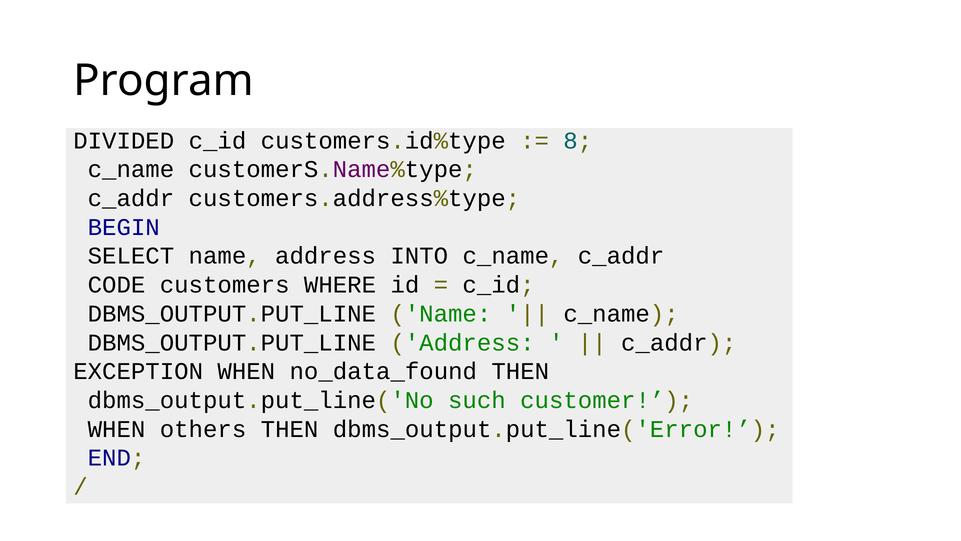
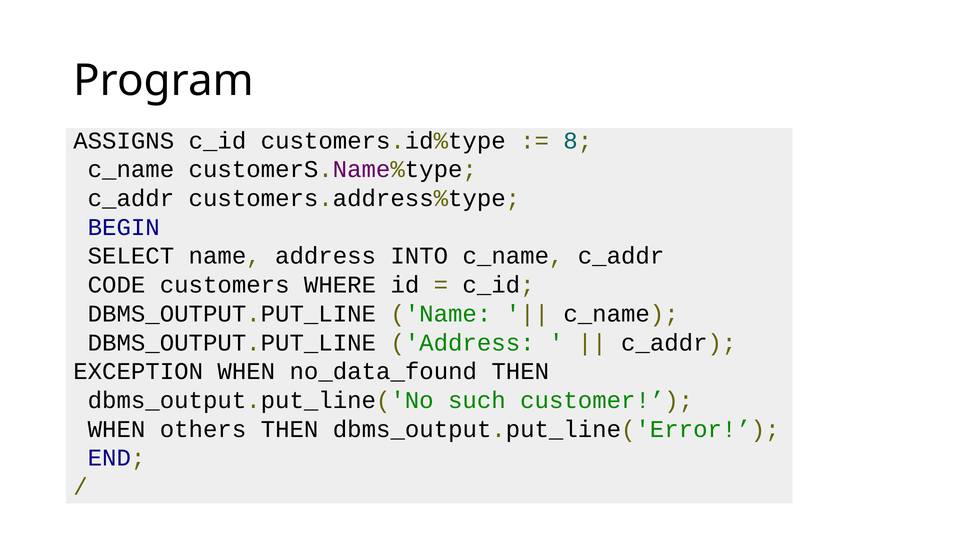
DIVIDED: DIVIDED -> ASSIGNS (124, 141)
